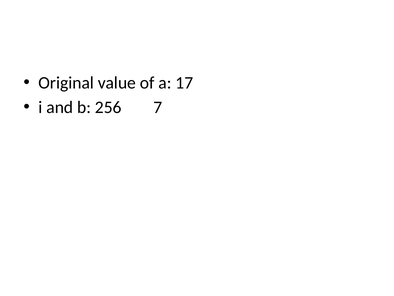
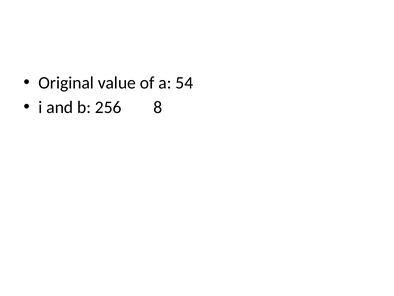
17: 17 -> 54 (184, 83)
7: 7 -> 8 (158, 107)
